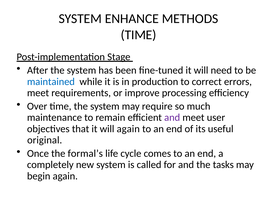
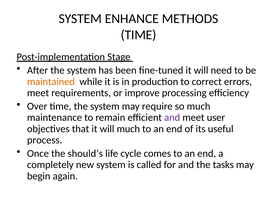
maintained colour: blue -> orange (51, 82)
will again: again -> much (128, 129)
original: original -> process (45, 140)
formal’s: formal’s -> should’s (85, 153)
